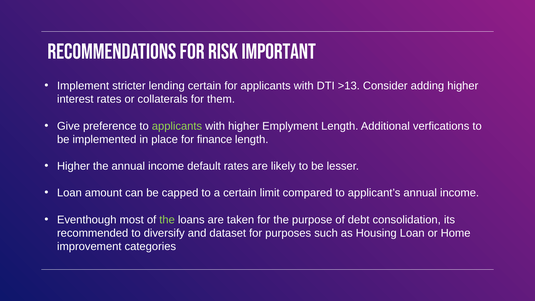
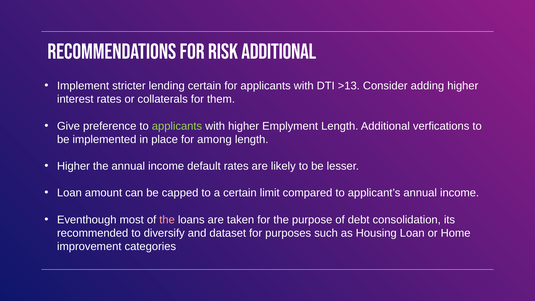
Risk Important: Important -> Additional (279, 51)
finance: finance -> among (214, 139)
the colour: light green -> pink (167, 220)
